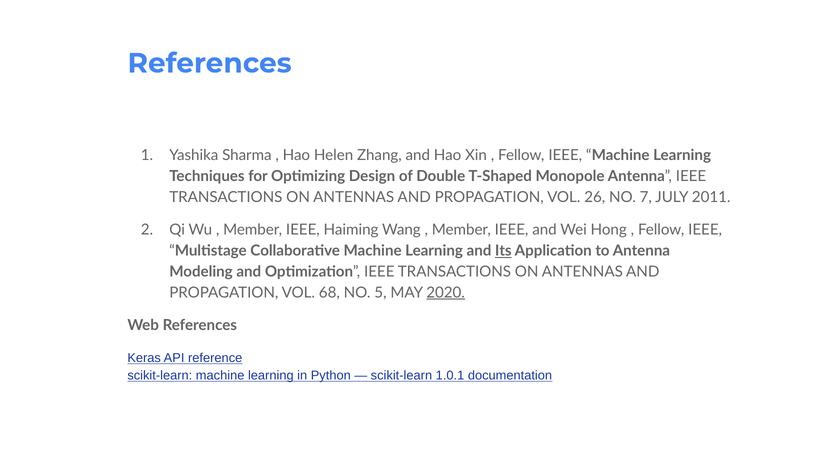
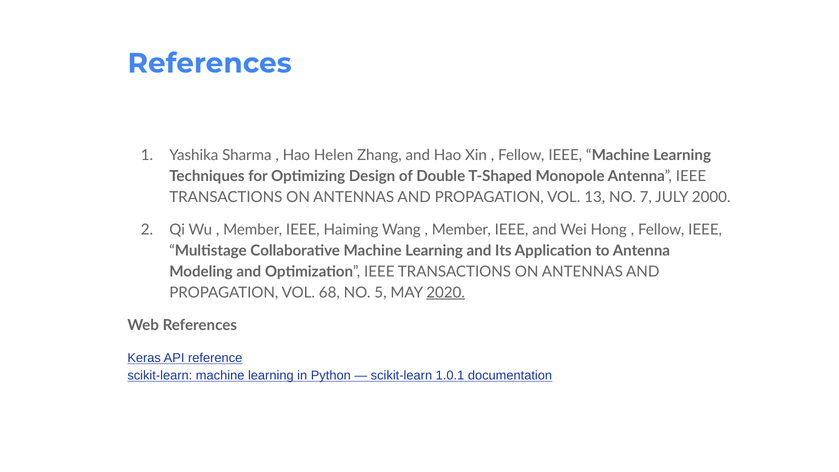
26: 26 -> 13 (595, 197)
2011: 2011 -> 2000 (711, 197)
Its underline: present -> none (503, 251)
